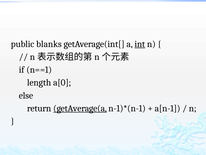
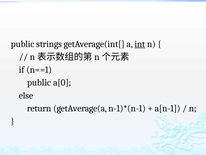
blanks: blanks -> strings (49, 44)
length: length -> public (39, 82)
getAverage(a underline: present -> none (80, 108)
